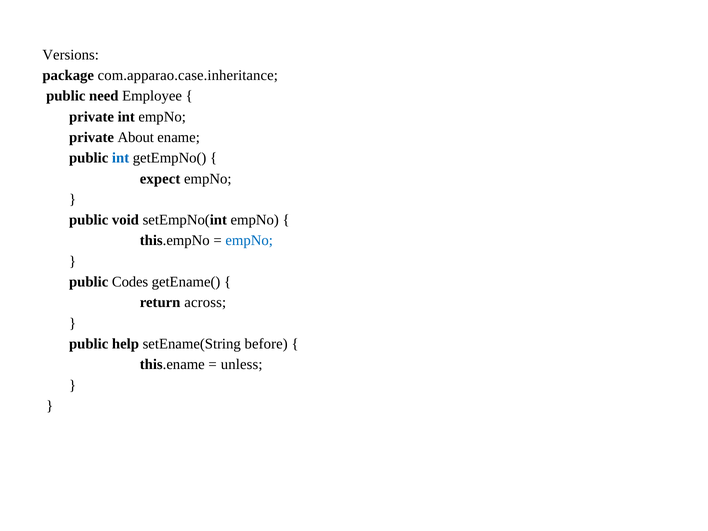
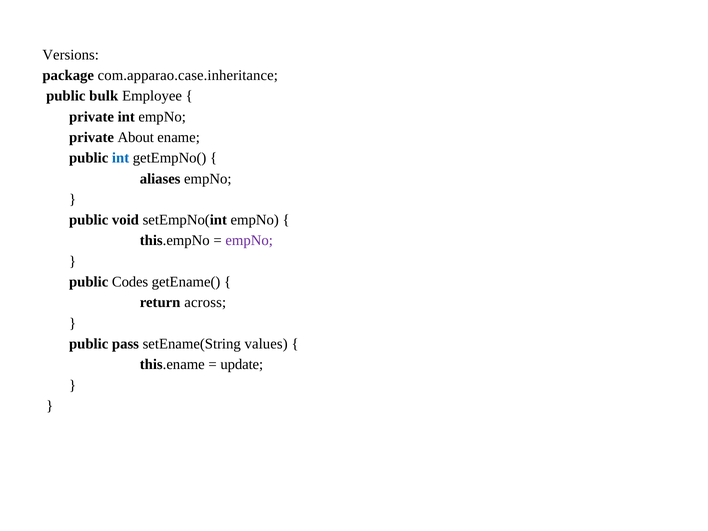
need: need -> bulk (104, 96)
expect: expect -> aliases (160, 179)
empNo colour: blue -> purple (249, 241)
help: help -> pass (125, 344)
before: before -> values (266, 344)
unless: unless -> update (242, 365)
